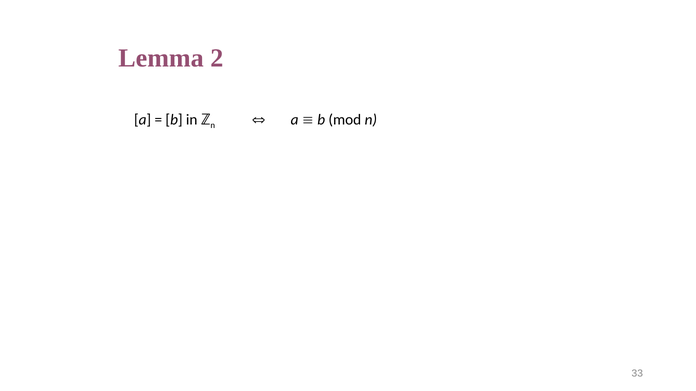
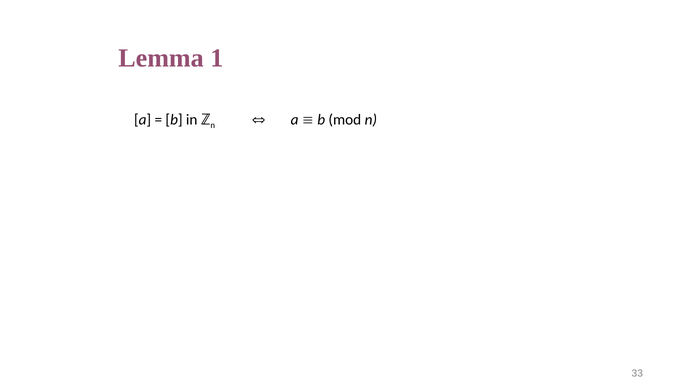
2: 2 -> 1 (217, 58)
